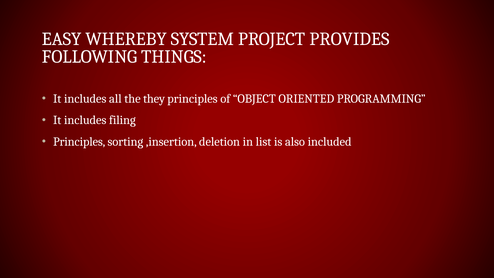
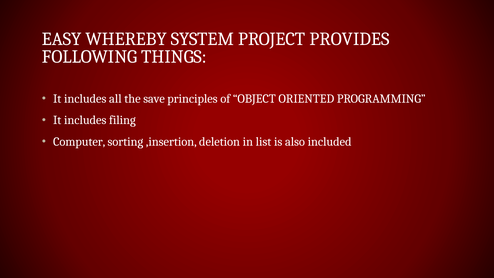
they: they -> save (154, 99)
Principles: Principles -> Computer (79, 142)
